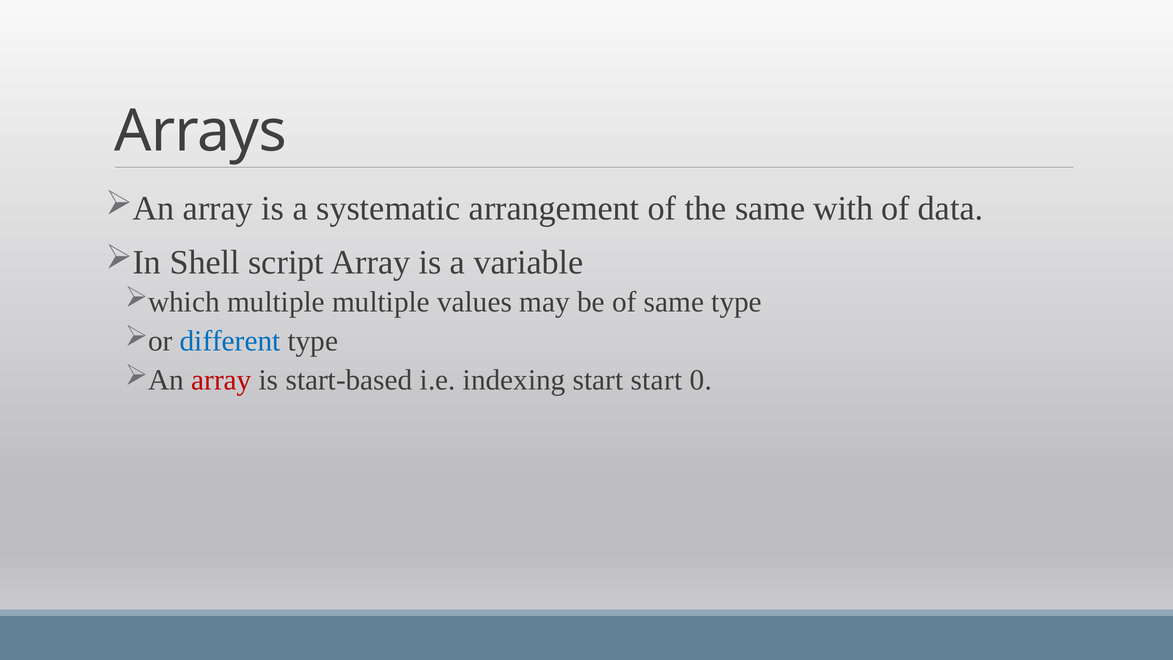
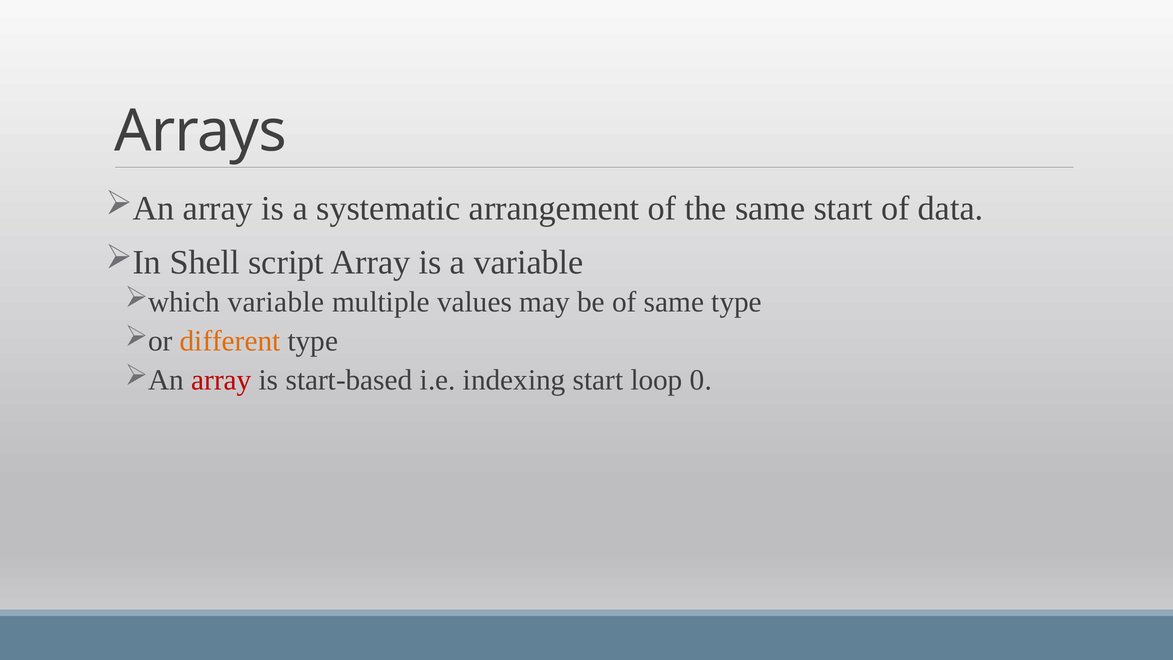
same with: with -> start (843, 209)
multiple: multiple -> variable (276, 302)
different colour: blue -> orange (230, 341)
start start: start -> loop (657, 380)
